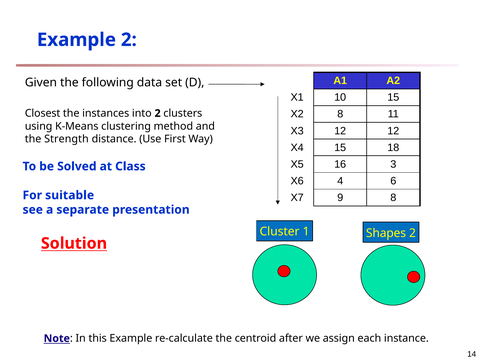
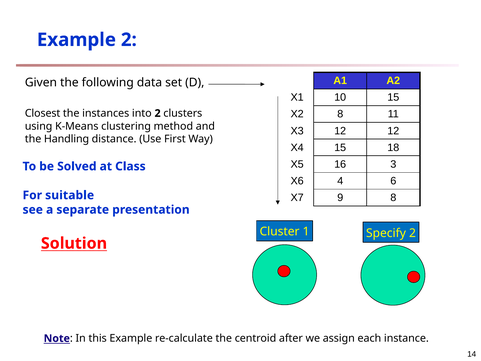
Strength: Strength -> Handling (67, 139)
Shapes: Shapes -> Specify (386, 233)
